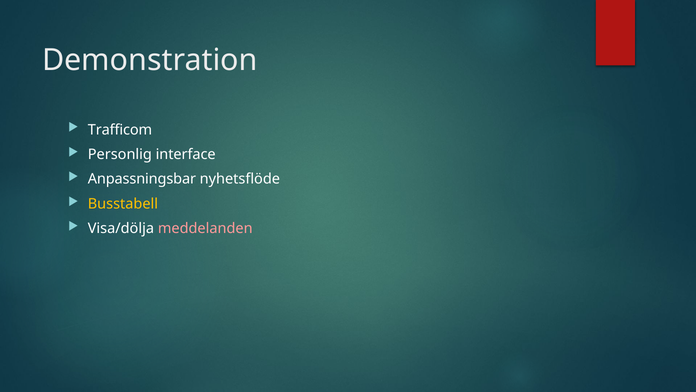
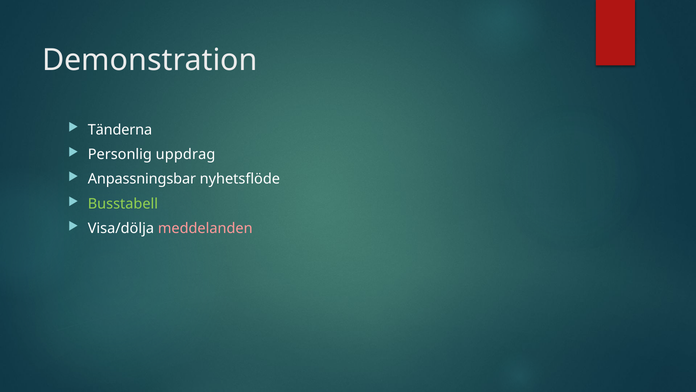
Trafficom: Trafficom -> Tänderna (120, 130)
interface: interface -> uppdrag (186, 154)
Busstabell colour: yellow -> light green (123, 204)
